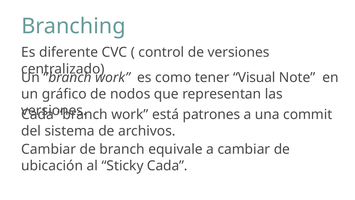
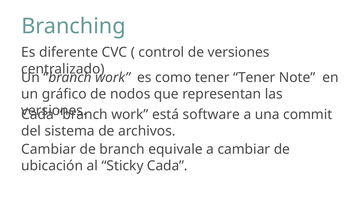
tener Visual: Visual -> Tener (254, 77)
patrones: patrones -> software (211, 114)
